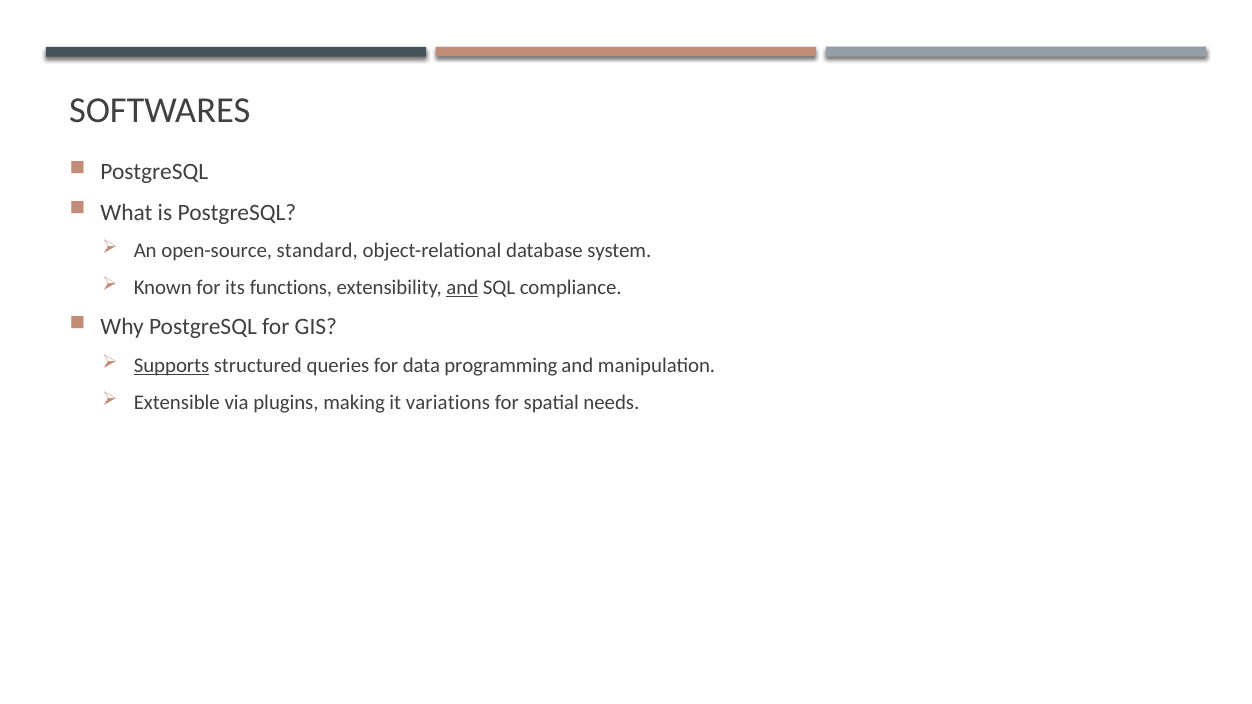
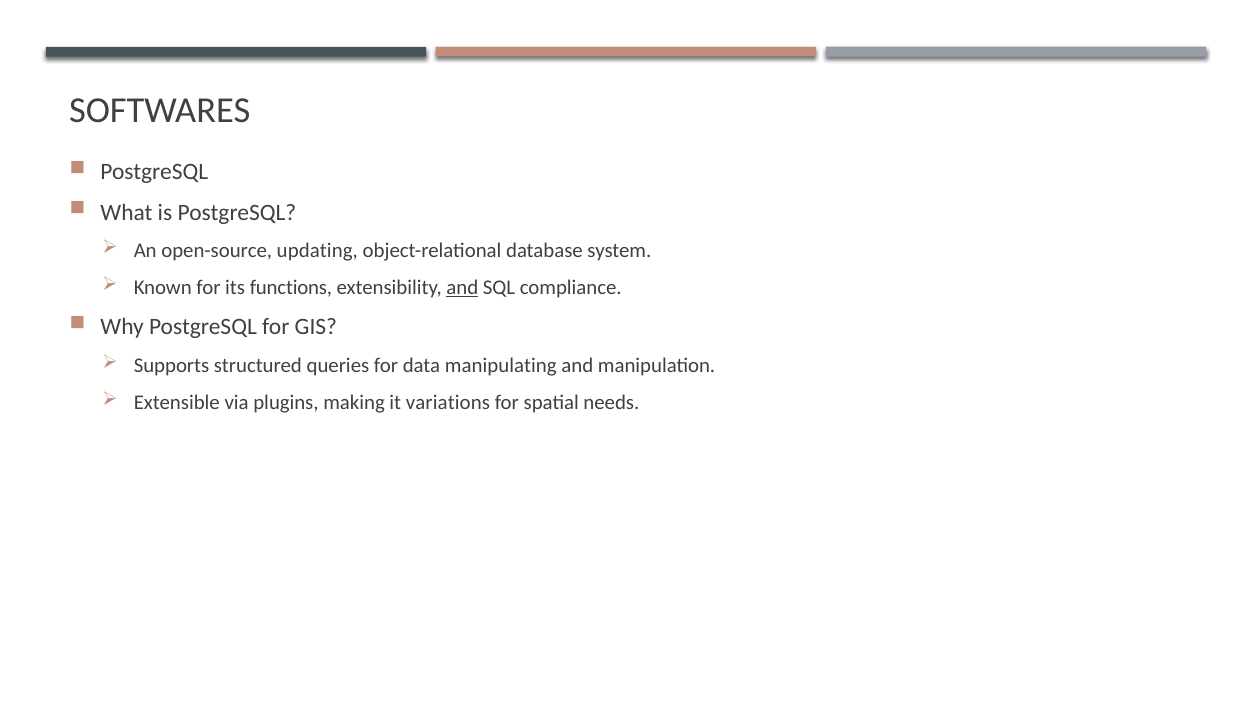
standard: standard -> updating (317, 251)
Supports underline: present -> none (172, 366)
programming: programming -> manipulating (501, 366)
